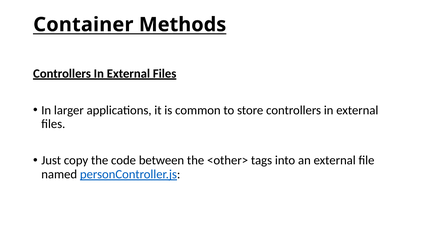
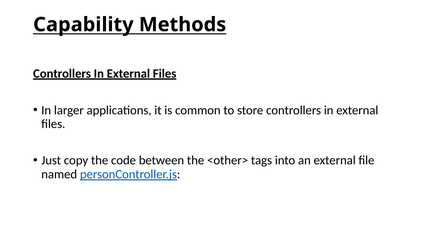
Container: Container -> Capability (83, 25)
